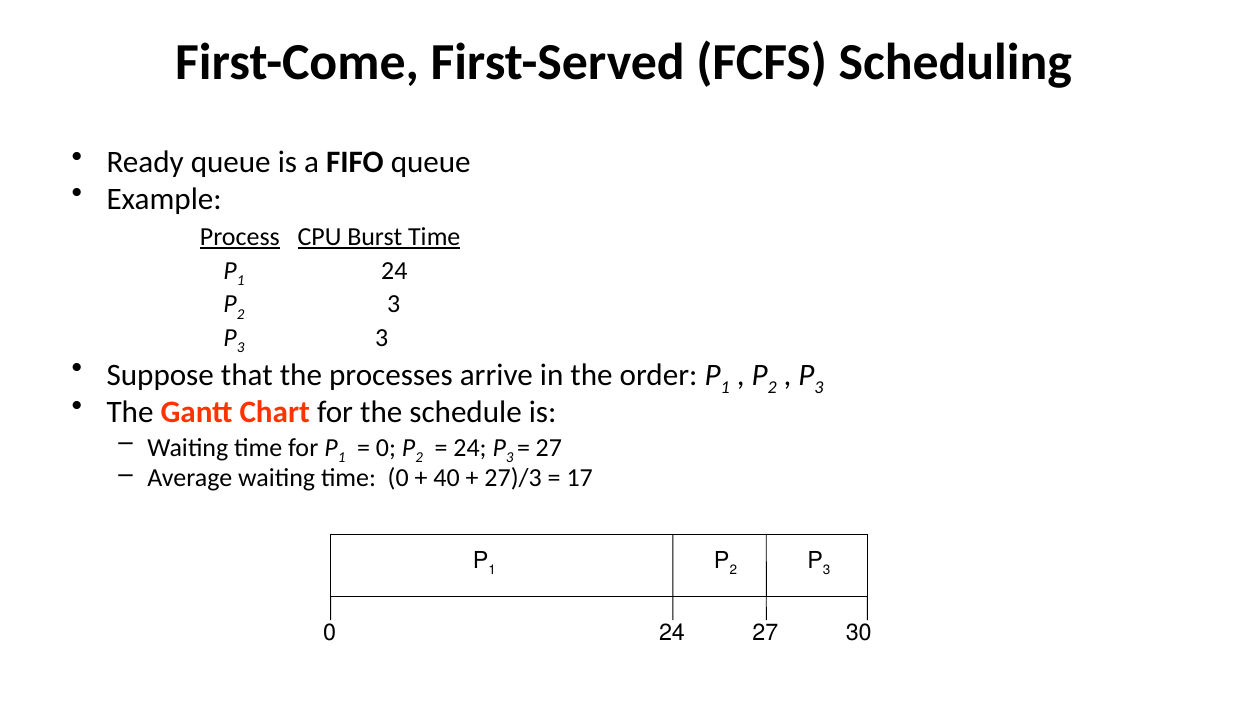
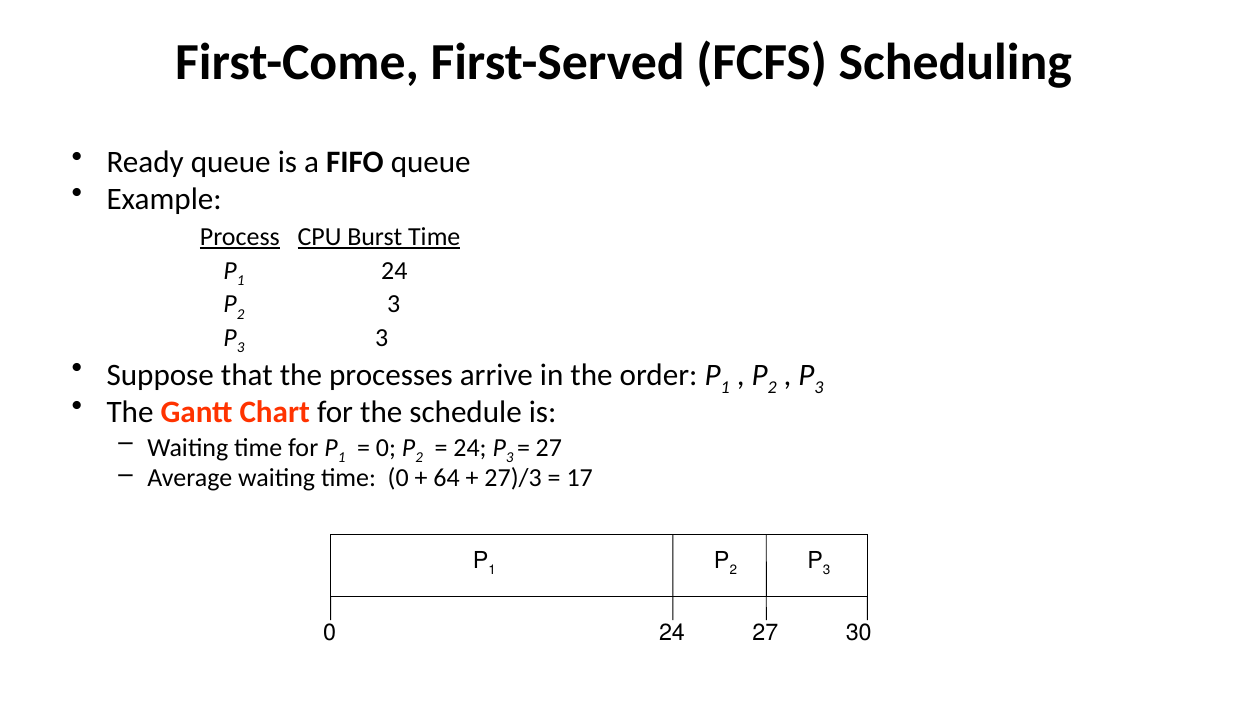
40: 40 -> 64 (447, 478)
